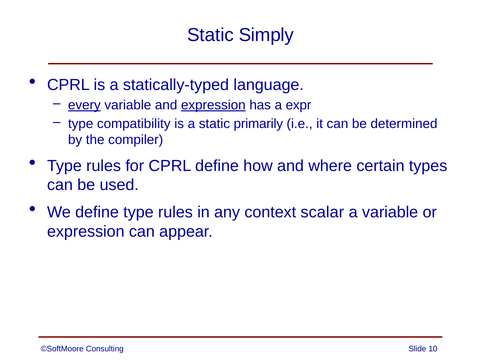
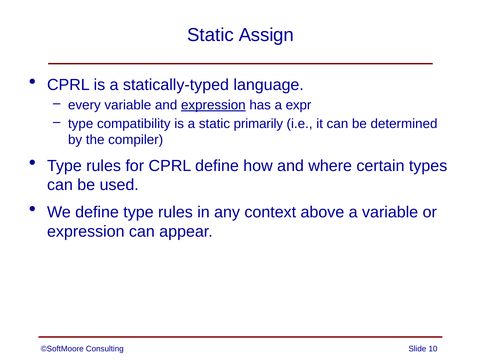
Simply: Simply -> Assign (266, 35)
every underline: present -> none (84, 105)
scalar: scalar -> above (322, 212)
